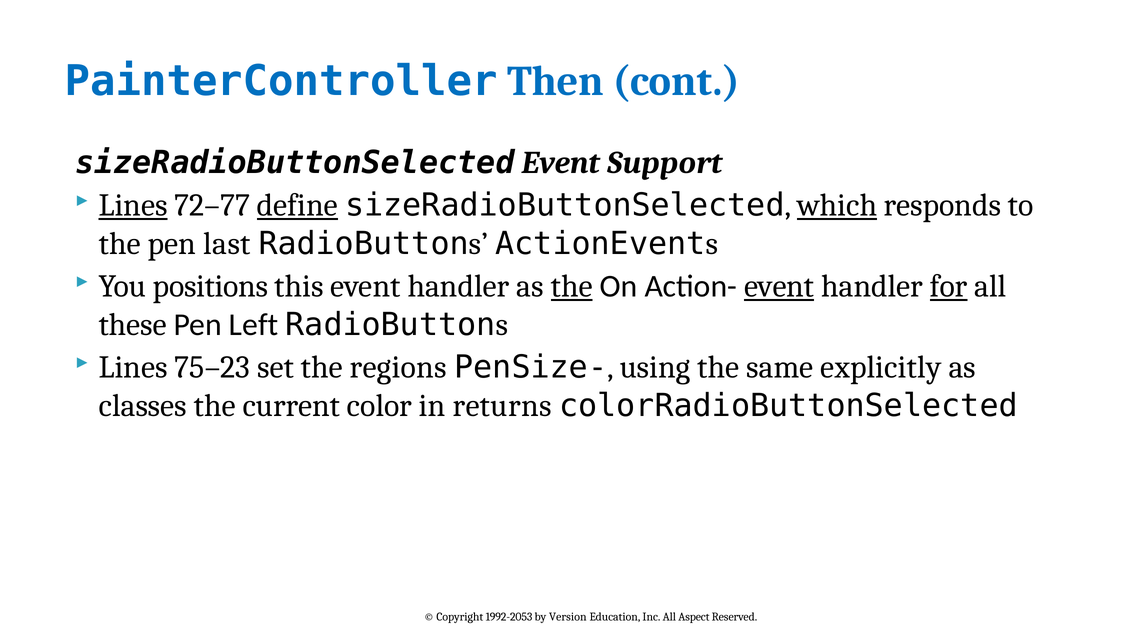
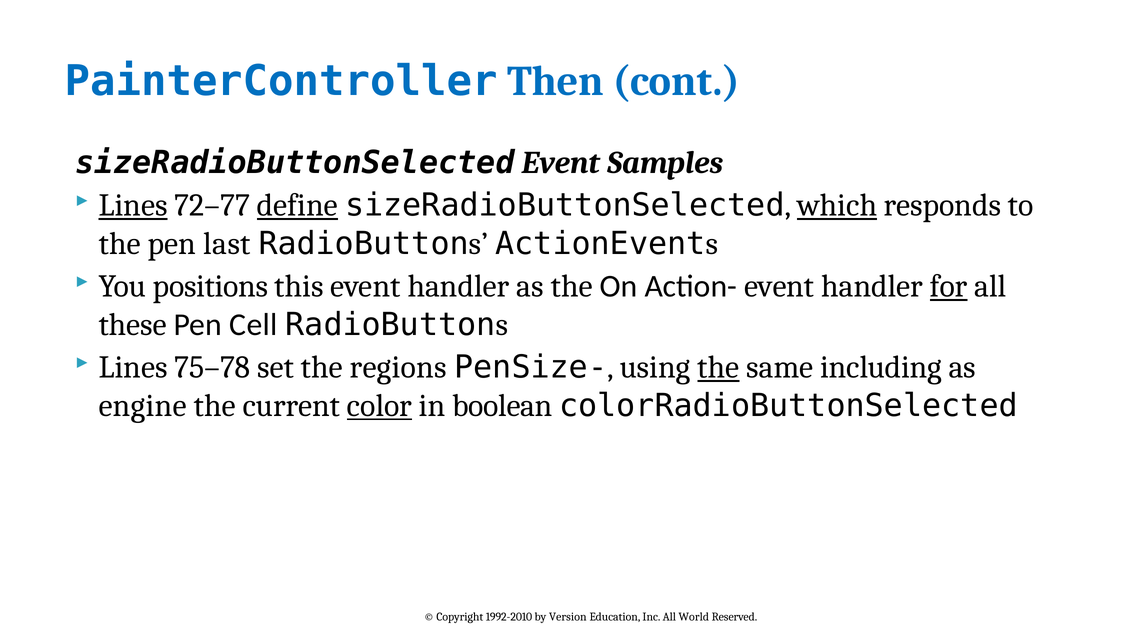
Support: Support -> Samples (665, 163)
the underline: present -> none (572, 286)
event underline: present -> none (779, 286)
Left: Left -> Cell (254, 325)
75–23: 75–23 -> 75–78 (212, 367)
the underline: none -> present (718, 367)
explicitly: explicitly -> including (881, 367)
classes: classes -> engine (143, 406)
color underline: none -> present (380, 406)
returns: returns -> boolean (502, 406)
1992-2053: 1992-2053 -> 1992-2010 (509, 617)
Aspect: Aspect -> World (694, 617)
